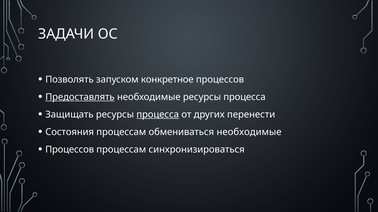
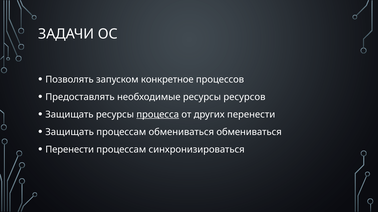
Предоставлять underline: present -> none (80, 97)
необходимые ресурсы процесса: процесса -> ресурсов (244, 97)
Состояния: Состояния -> Защищать (70, 132)
обмениваться необходимые: необходимые -> обмениваться (249, 132)
Процессов: Процессов -> Перенести (70, 150)
